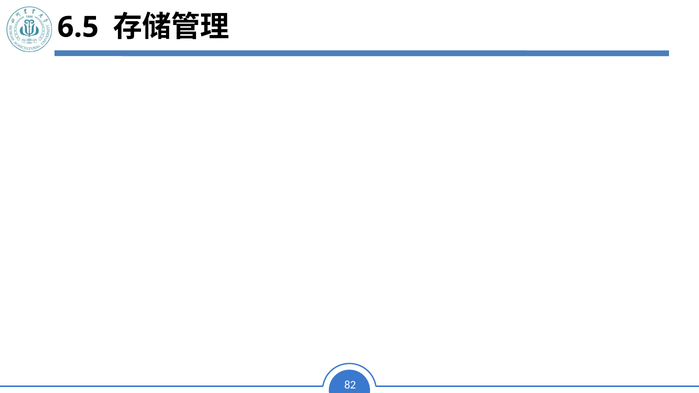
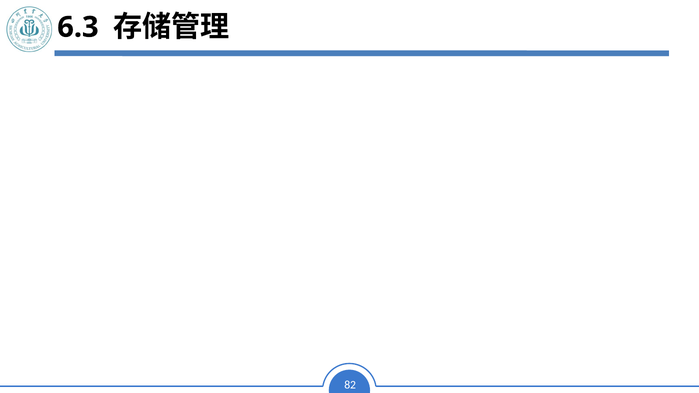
6.5: 6.5 -> 6.3 (78, 27)
